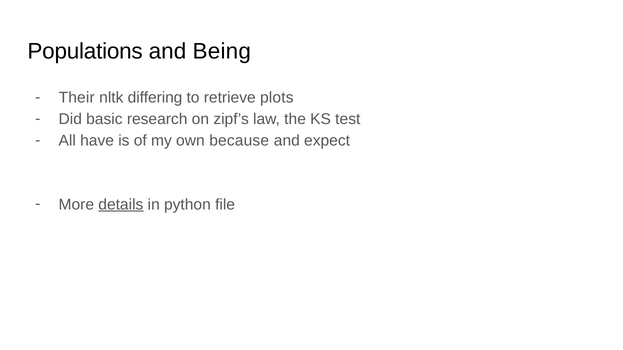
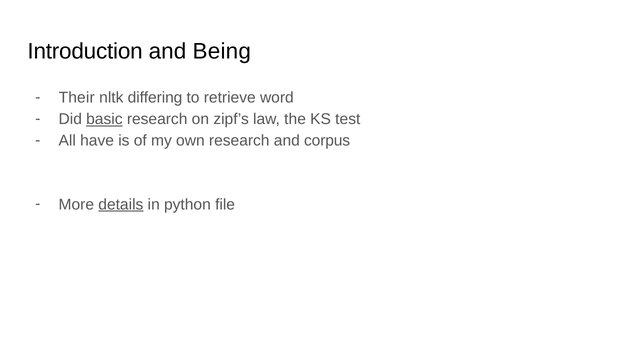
Populations: Populations -> Introduction (85, 52)
plots: plots -> word (277, 98)
basic underline: none -> present (104, 119)
own because: because -> research (239, 141)
expect: expect -> corpus (327, 141)
